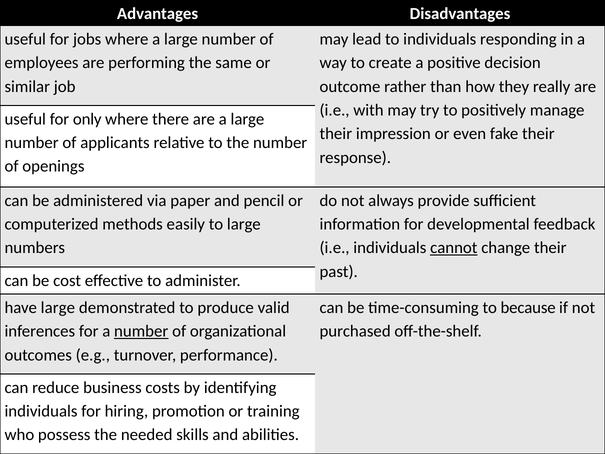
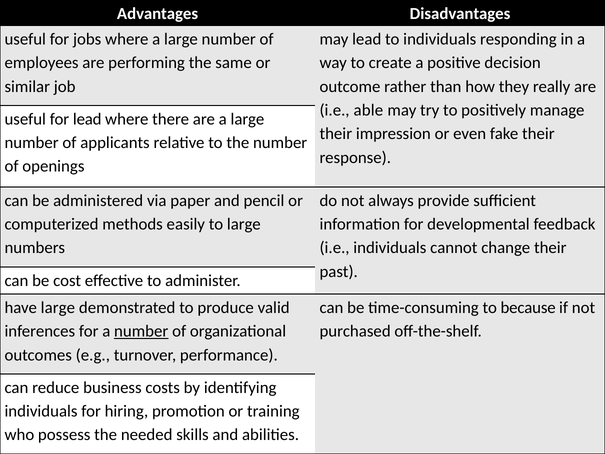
with: with -> able (368, 110)
for only: only -> lead (87, 119)
cannot underline: present -> none (454, 248)
